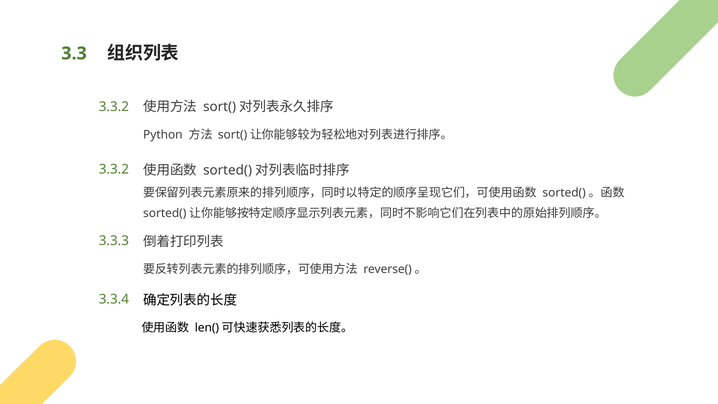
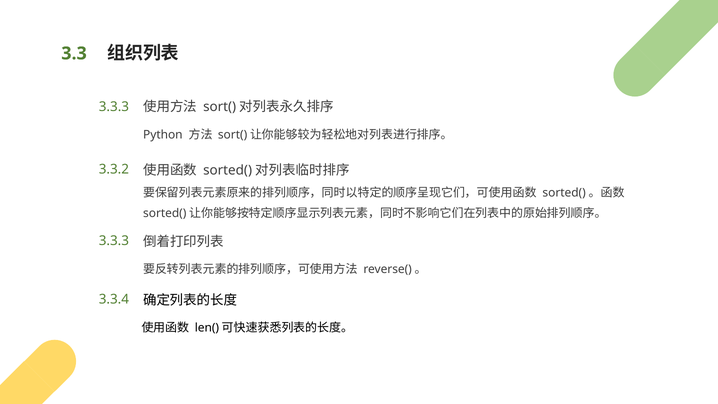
3.3.2: 3.3.2 -> 3.3.3 (114, 107)
